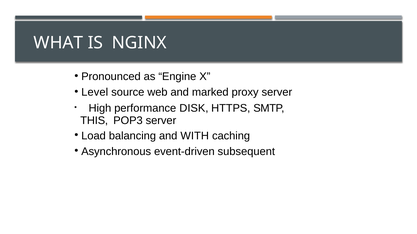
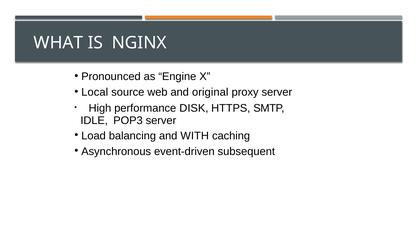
Level: Level -> Local (95, 93)
marked: marked -> original (210, 93)
THIS: THIS -> IDLE (94, 121)
